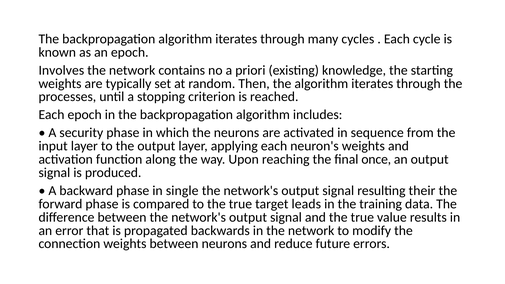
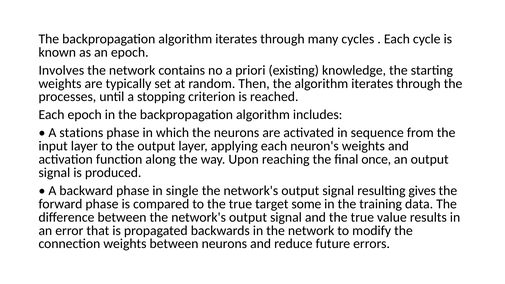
security: security -> stations (81, 133)
their: their -> gives (422, 191)
leads: leads -> some (306, 204)
